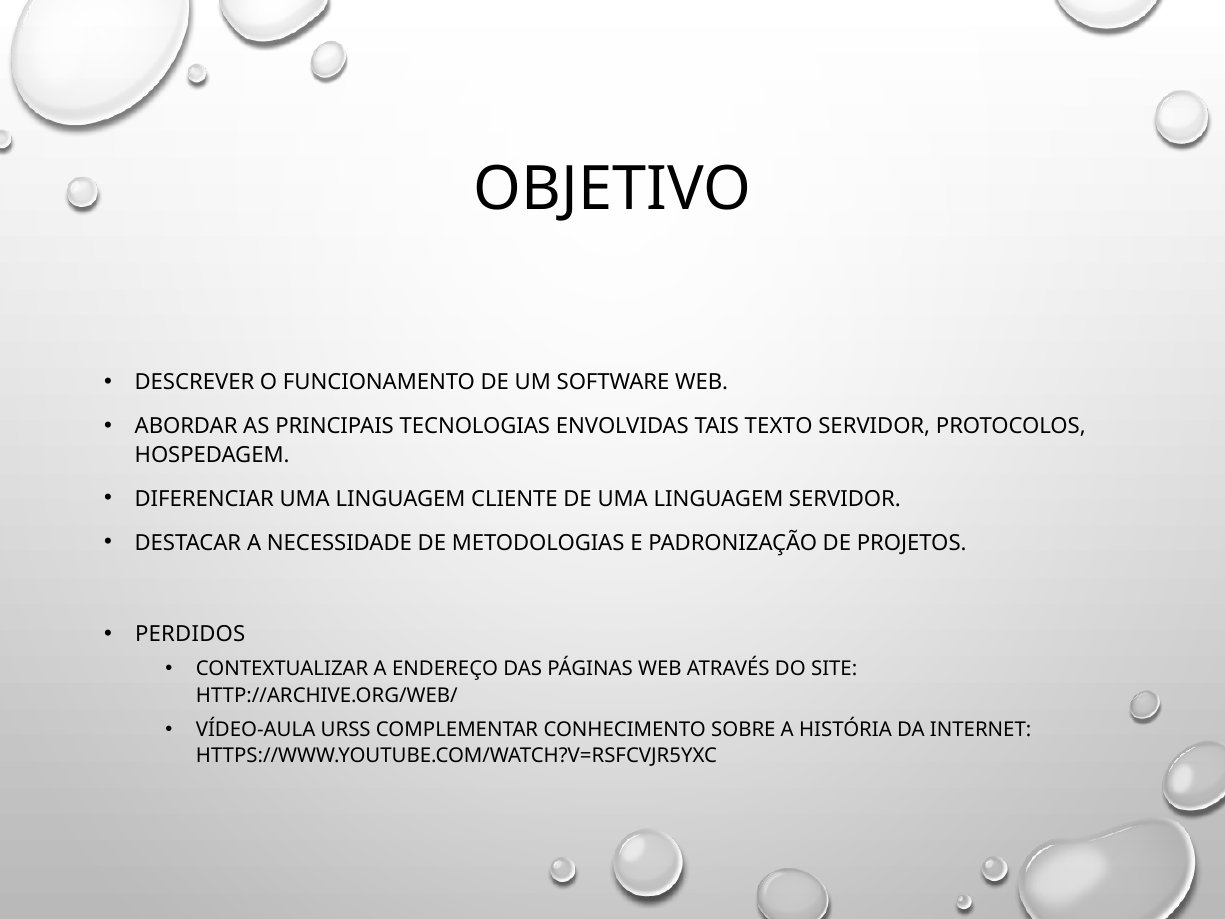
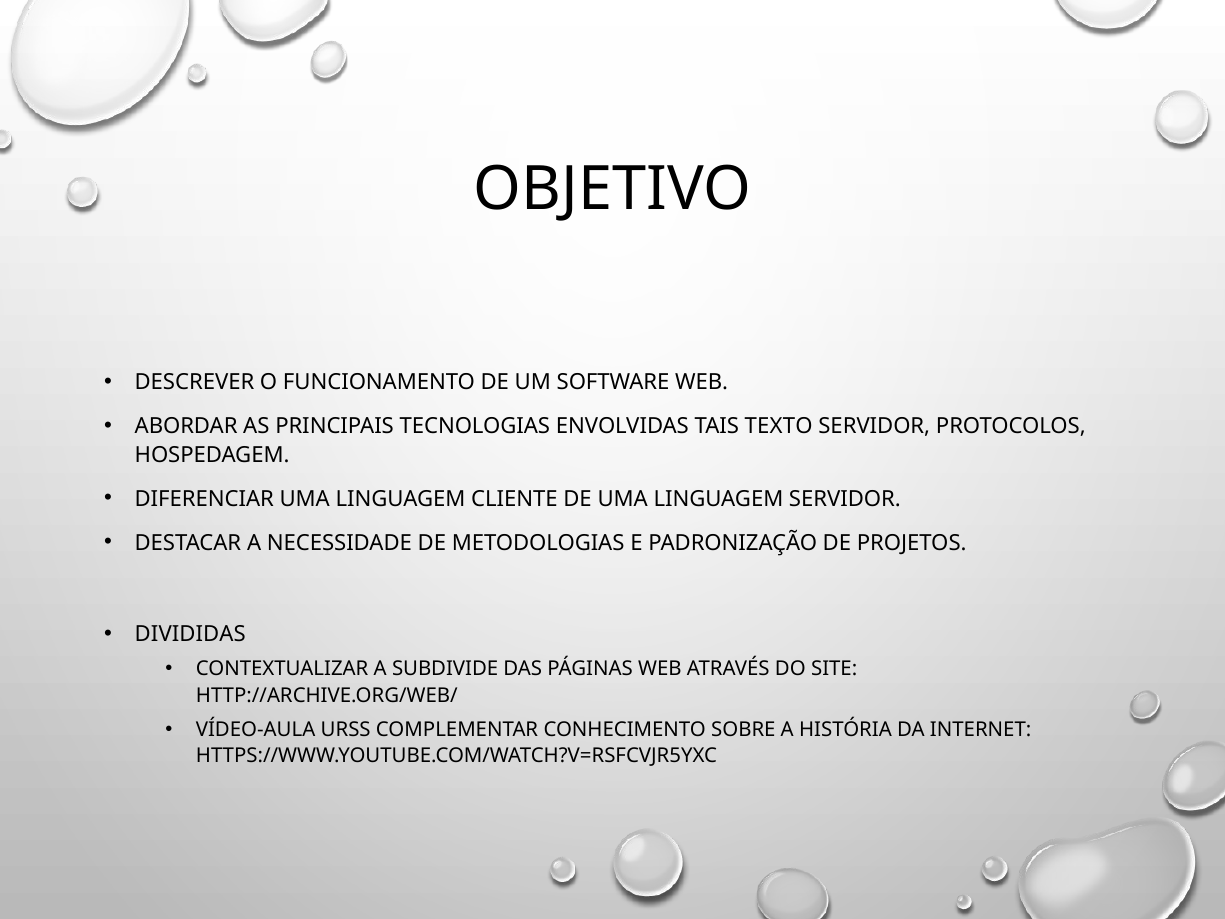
PERDIDOS: PERDIDOS -> DIVIDIDAS (190, 634)
ENDEREÇO: ENDEREÇO -> SUBDIVIDE (445, 669)
